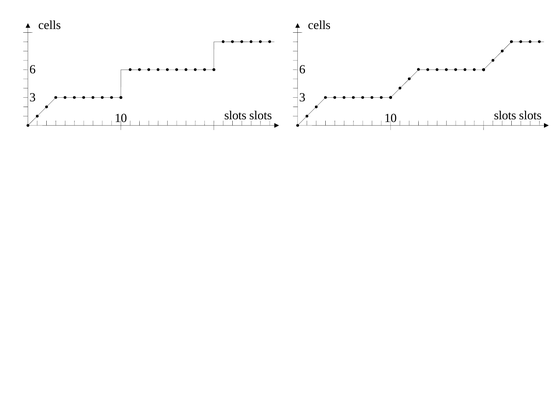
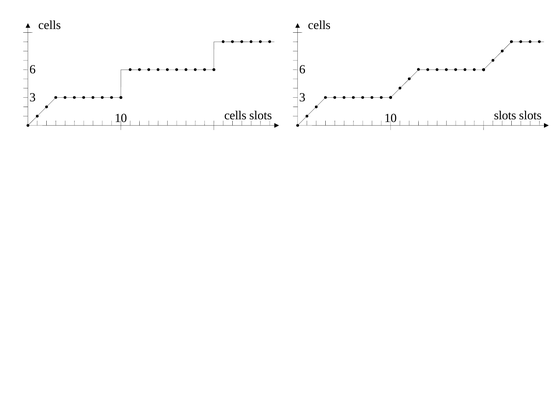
slots: slots -> cells (235, 115)
